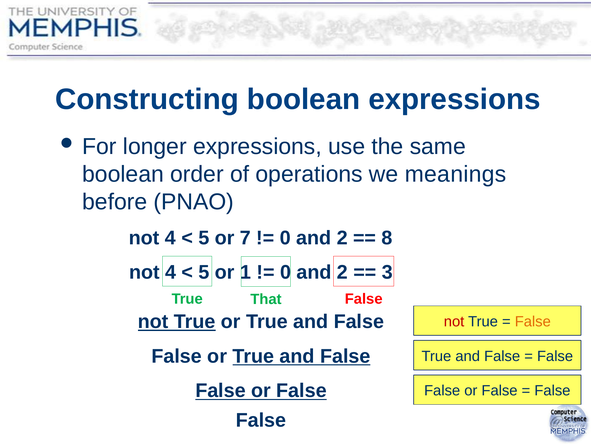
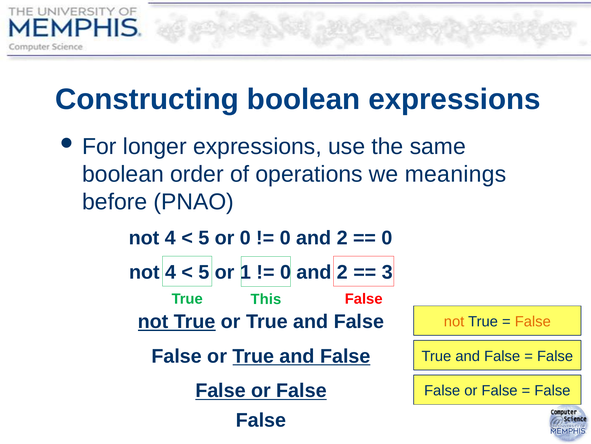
or 7: 7 -> 0 (245, 237)
8: 8 -> 0 (387, 237)
That: That -> This (266, 299)
not colour: red -> orange (454, 321)
